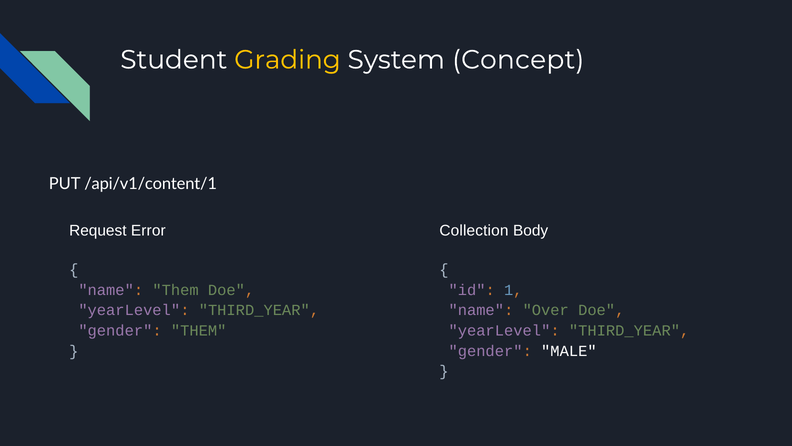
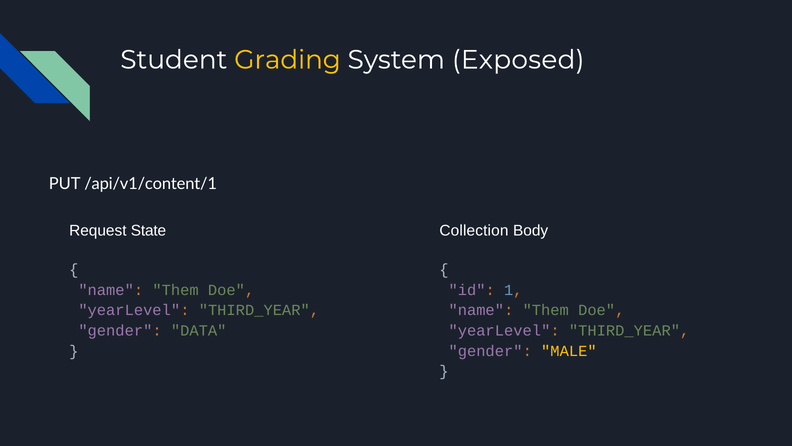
Concept: Concept -> Exposed (518, 60)
Error: Error -> State (148, 230)
Over: Over -> Them (546, 310)
gender THEM: THEM -> DATA (199, 330)
MALE colour: white -> yellow (569, 351)
